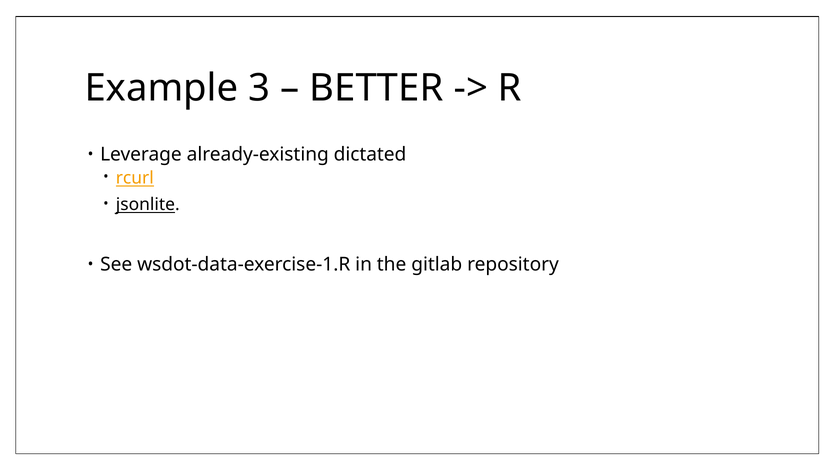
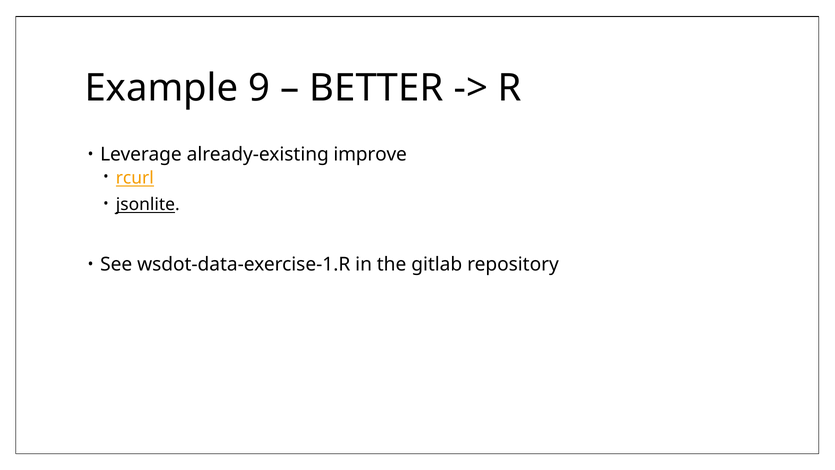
3: 3 -> 9 (259, 88)
dictated: dictated -> improve (370, 154)
